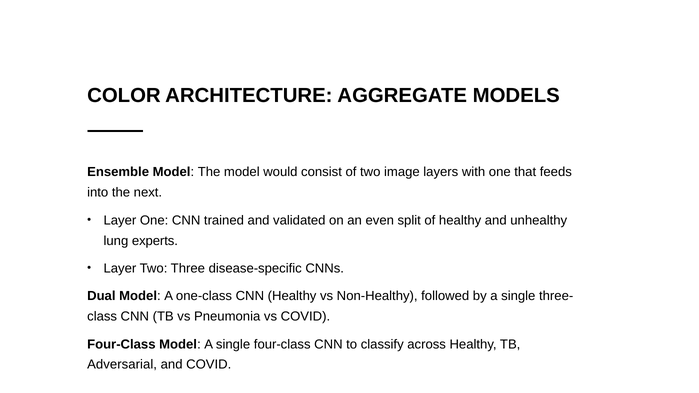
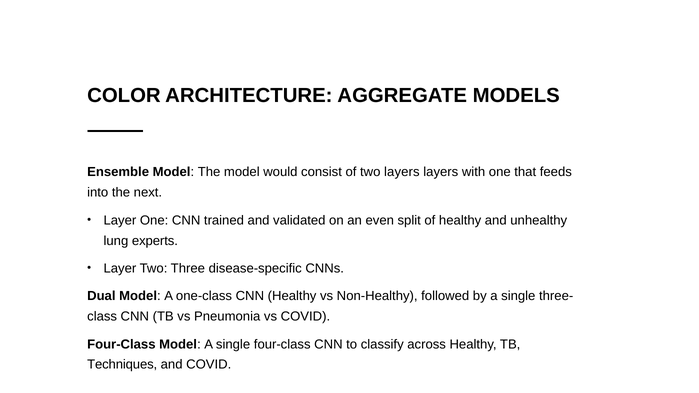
two image: image -> layers (402, 172)
Adversarial: Adversarial -> Techniques (122, 365)
